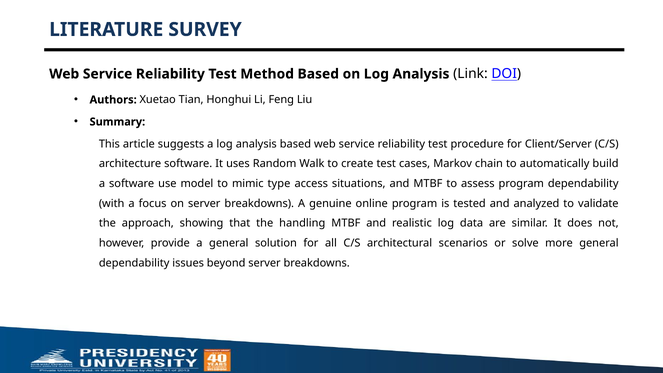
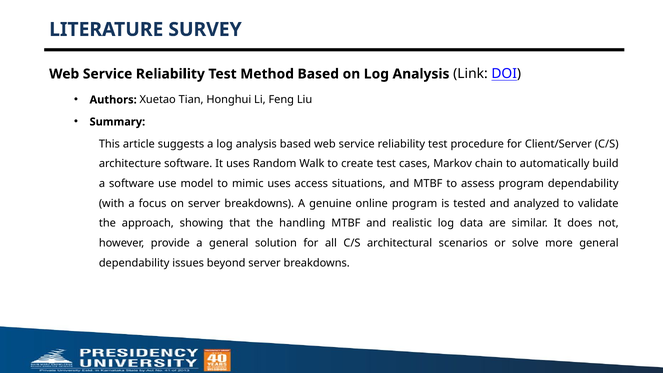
mimic type: type -> uses (279, 184)
